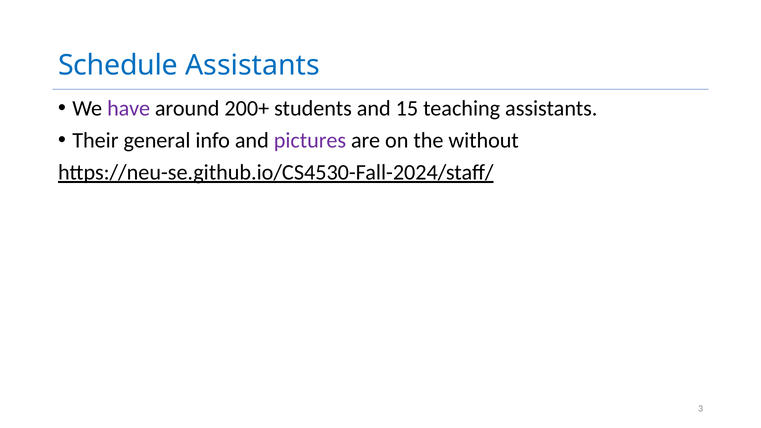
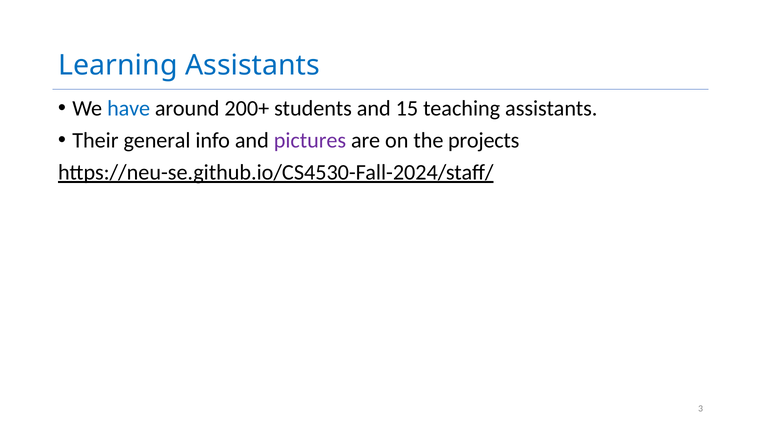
Schedule: Schedule -> Learning (118, 65)
have colour: purple -> blue (129, 108)
without: without -> projects (484, 140)
